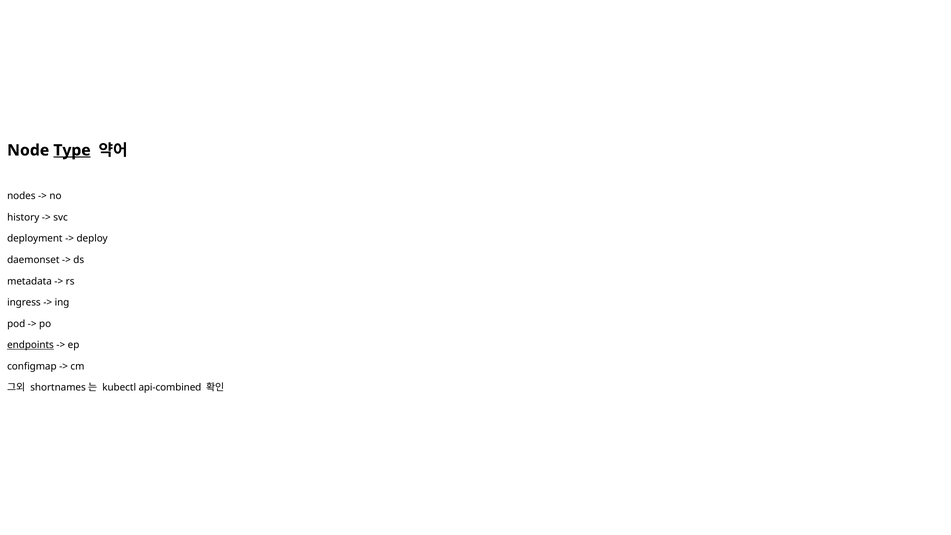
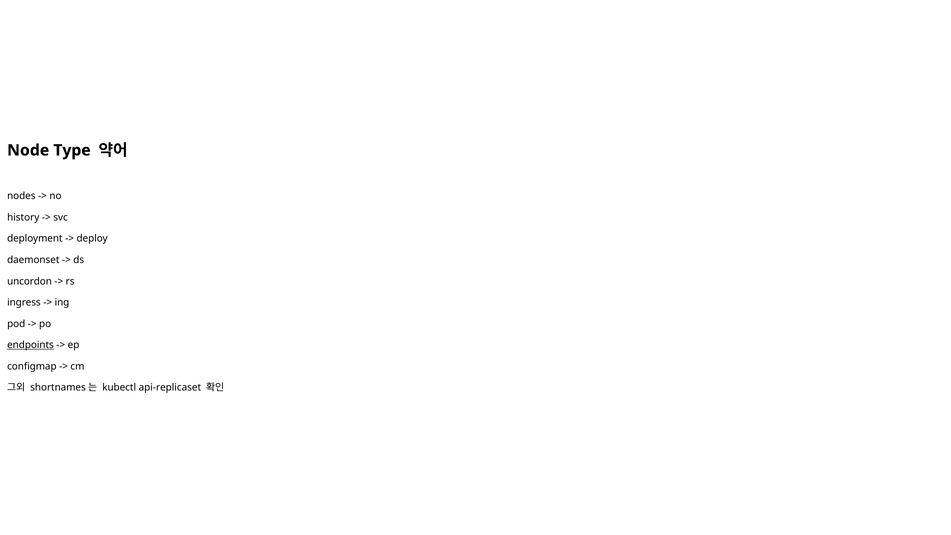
Type underline: present -> none (72, 150)
metadata: metadata -> uncordon (30, 281)
api-combined: api-combined -> api-replicaset (170, 388)
